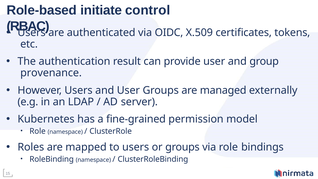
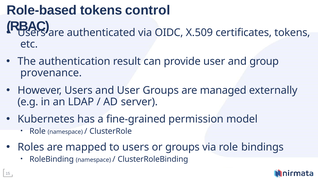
Role-based initiate: initiate -> tokens (101, 10)
